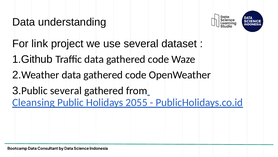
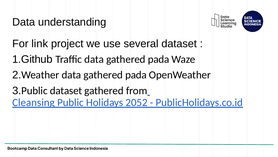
Traffic data gathered code: code -> pada (159, 59)
2.Weather data gathered code: code -> pada (136, 75)
3.Public several: several -> dataset (66, 90)
2055: 2055 -> 2052 (137, 102)
